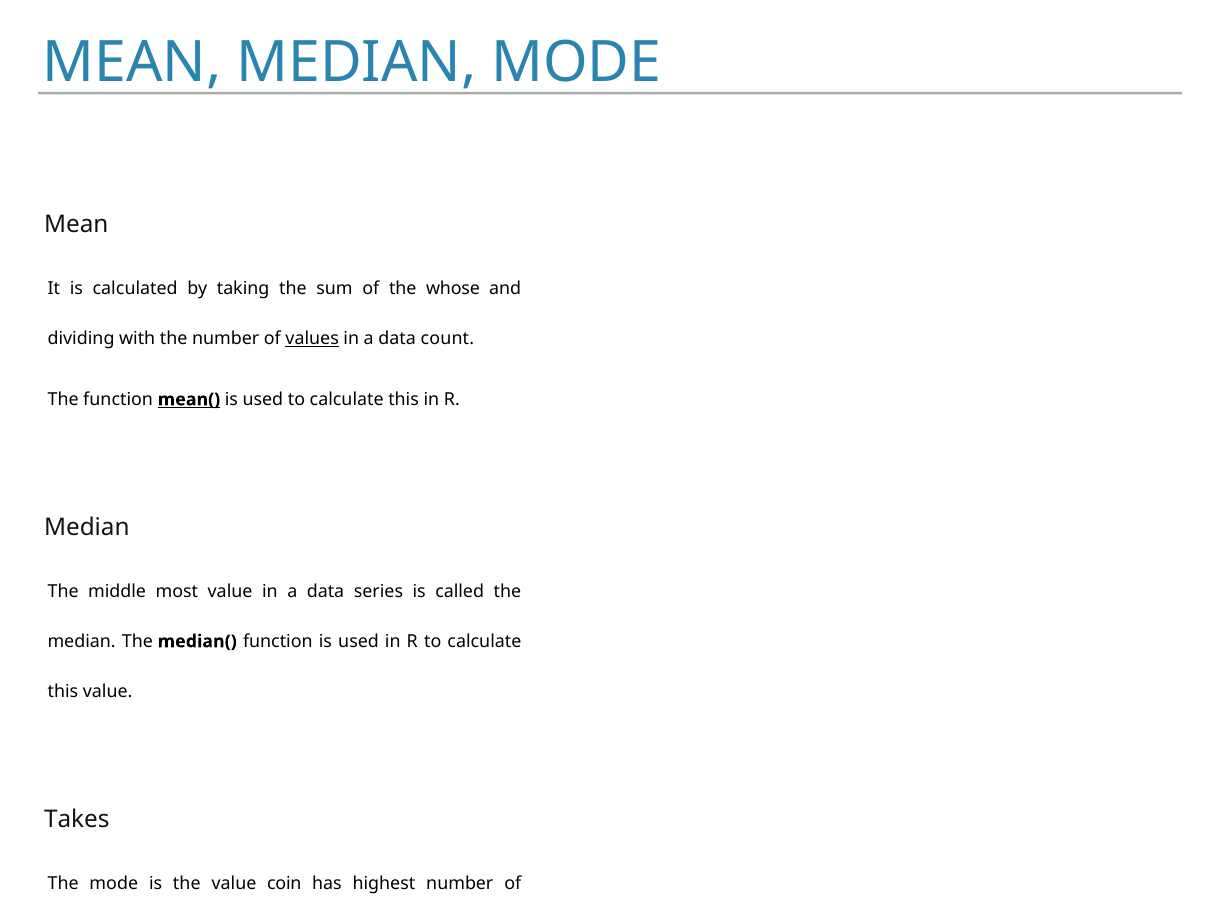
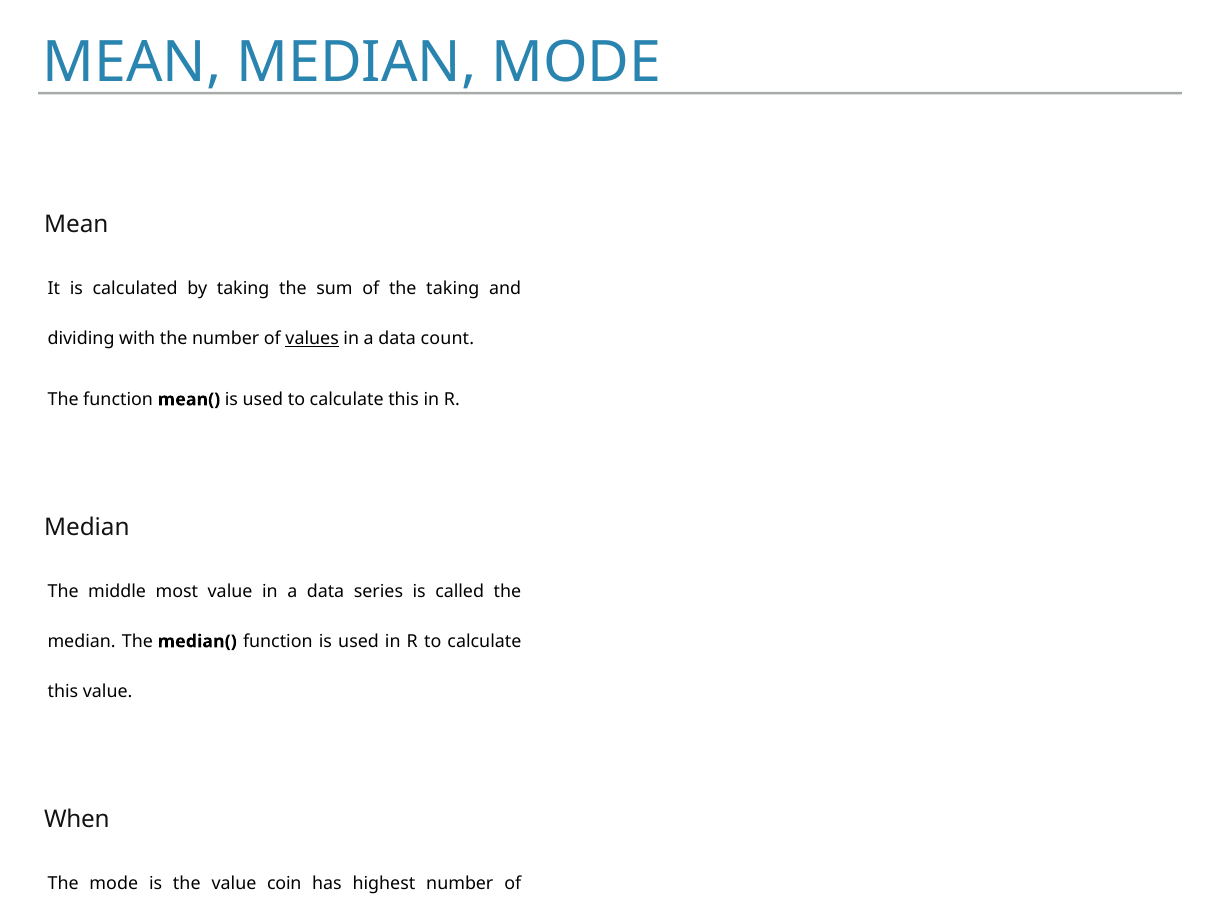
the whose: whose -> taking (453, 289)
mean( underline: present -> none (189, 399)
Takes: Takes -> When (77, 819)
